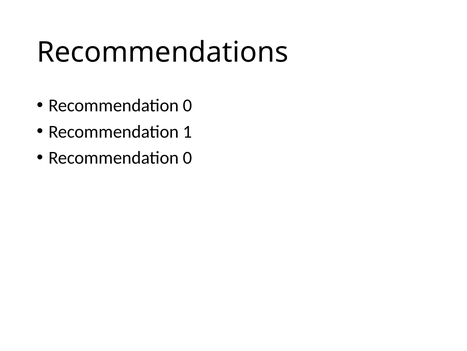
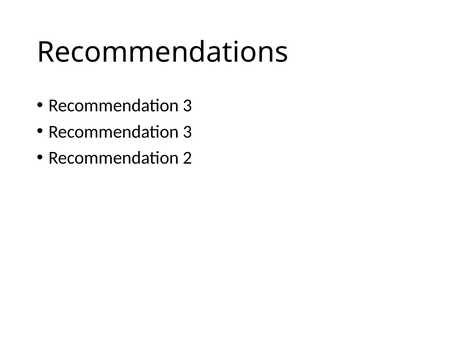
0: 0 -> 3 (187, 105)
1: 1 -> 3 (187, 131)
0: 0 -> 2 (187, 157)
